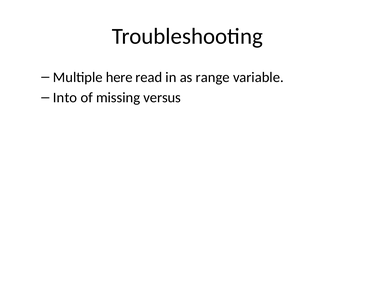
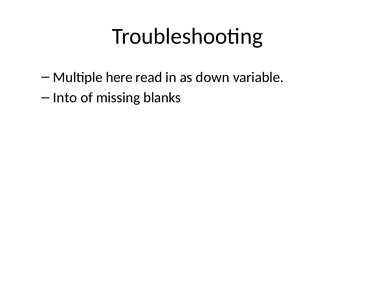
range: range -> down (213, 77)
versus: versus -> blanks (162, 98)
